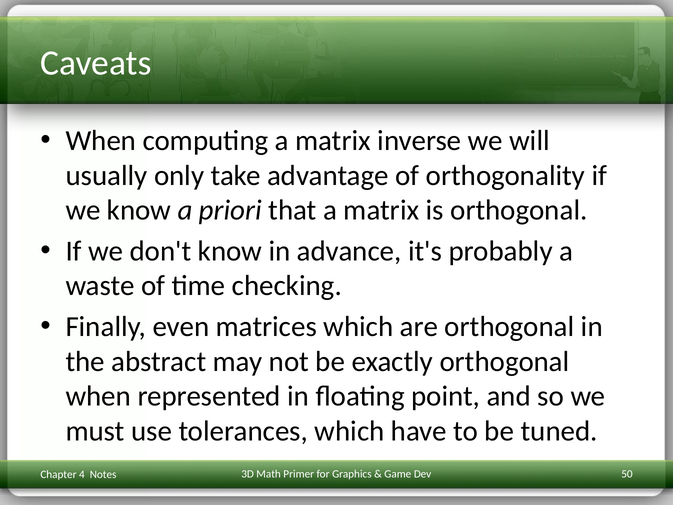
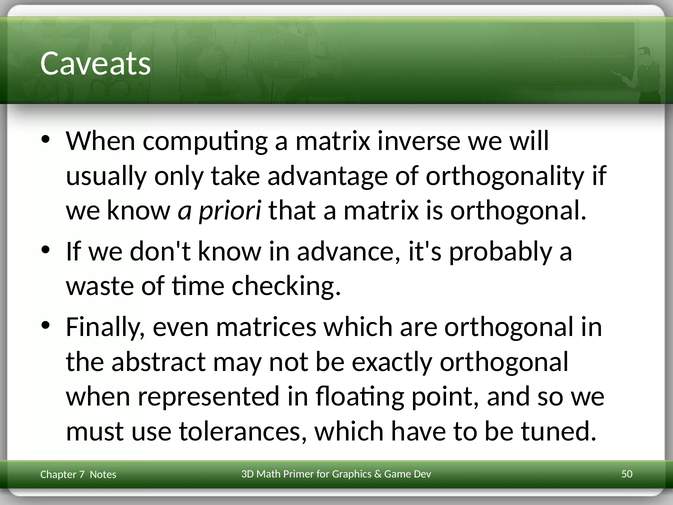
4: 4 -> 7 (82, 474)
